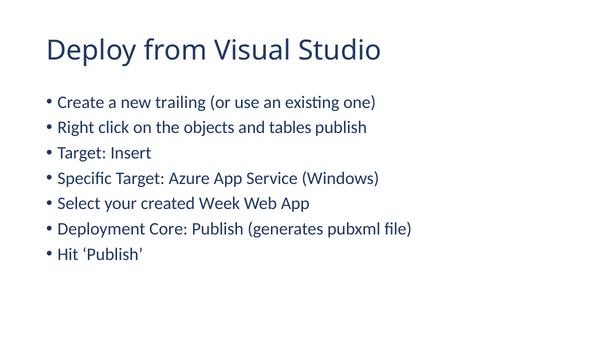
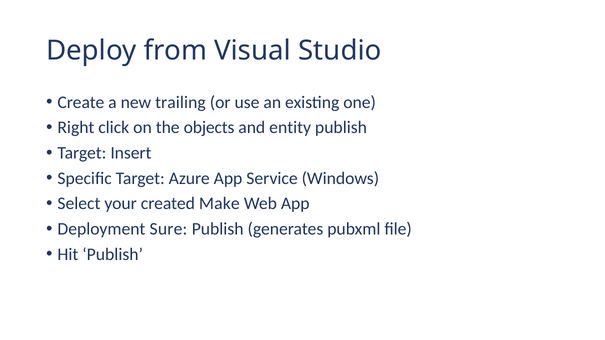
tables: tables -> entity (290, 128)
Week: Week -> Make (219, 204)
Core: Core -> Sure (168, 229)
